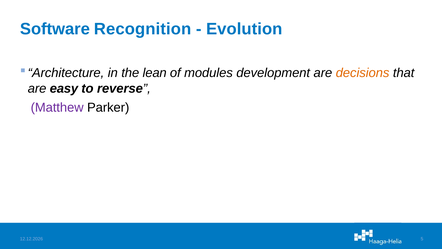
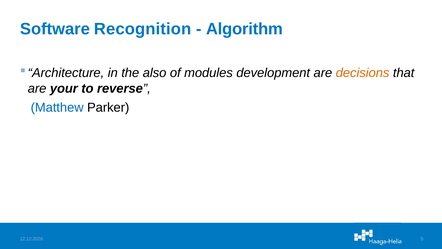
Evolution: Evolution -> Algorithm (244, 29)
lean: lean -> also (155, 73)
easy: easy -> your (64, 88)
Matthew colour: purple -> blue (57, 107)
